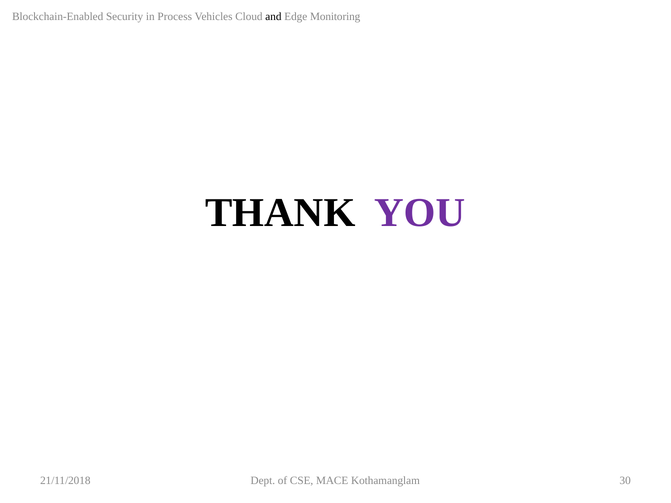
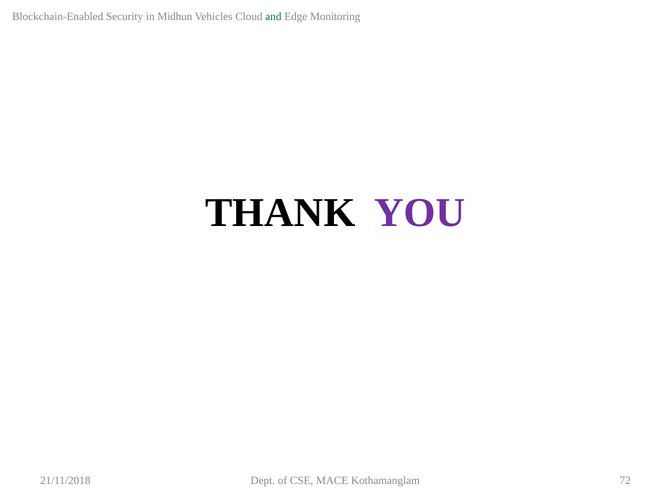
Process: Process -> Midhun (175, 16)
and colour: black -> green (273, 16)
30: 30 -> 72 (625, 481)
